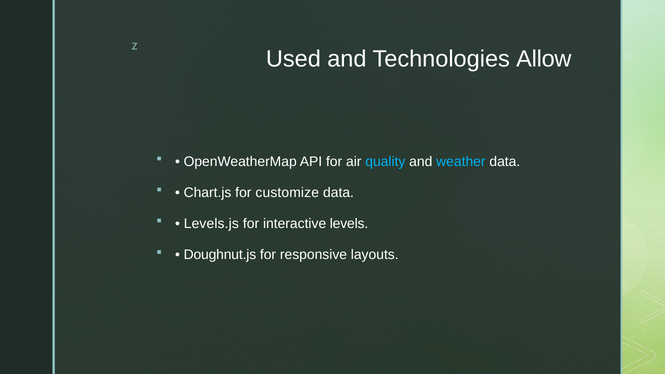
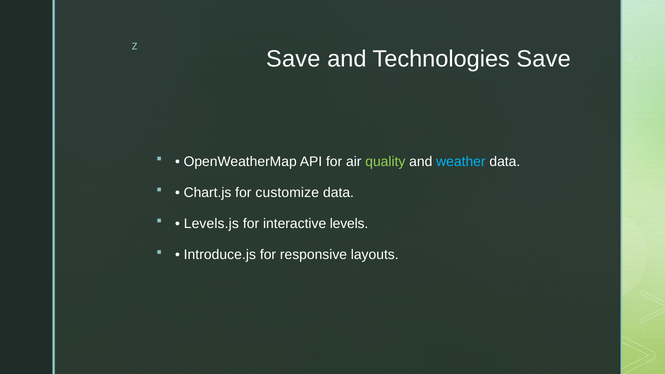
Used: Used -> Save (293, 59)
Technologies Allow: Allow -> Save (544, 59)
quality colour: light blue -> light green (385, 161)
Doughnut.js: Doughnut.js -> Introduce.js (220, 255)
